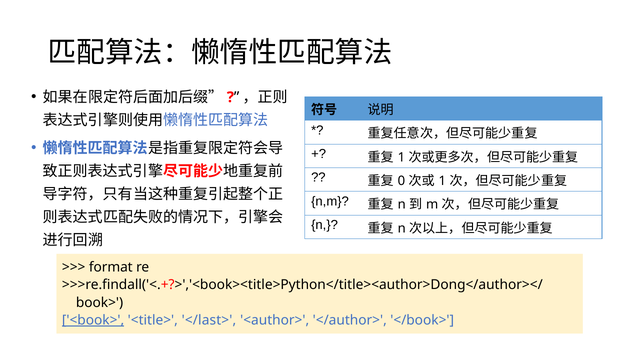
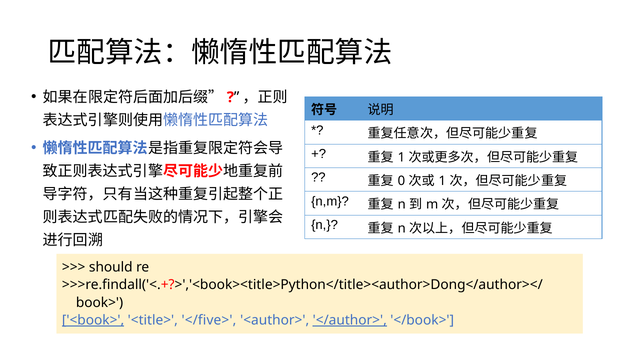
format: format -> should (111, 267)
</last>: </last> -> </five> (209, 320)
</author> underline: none -> present (350, 320)
